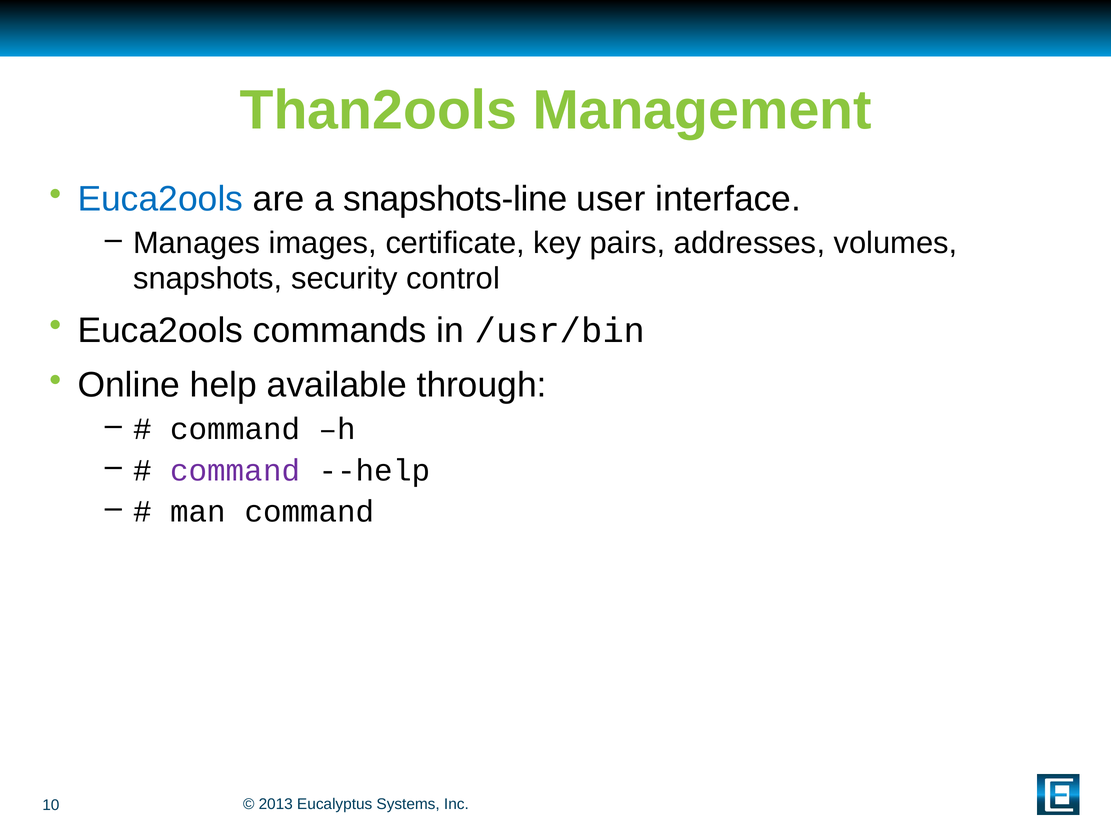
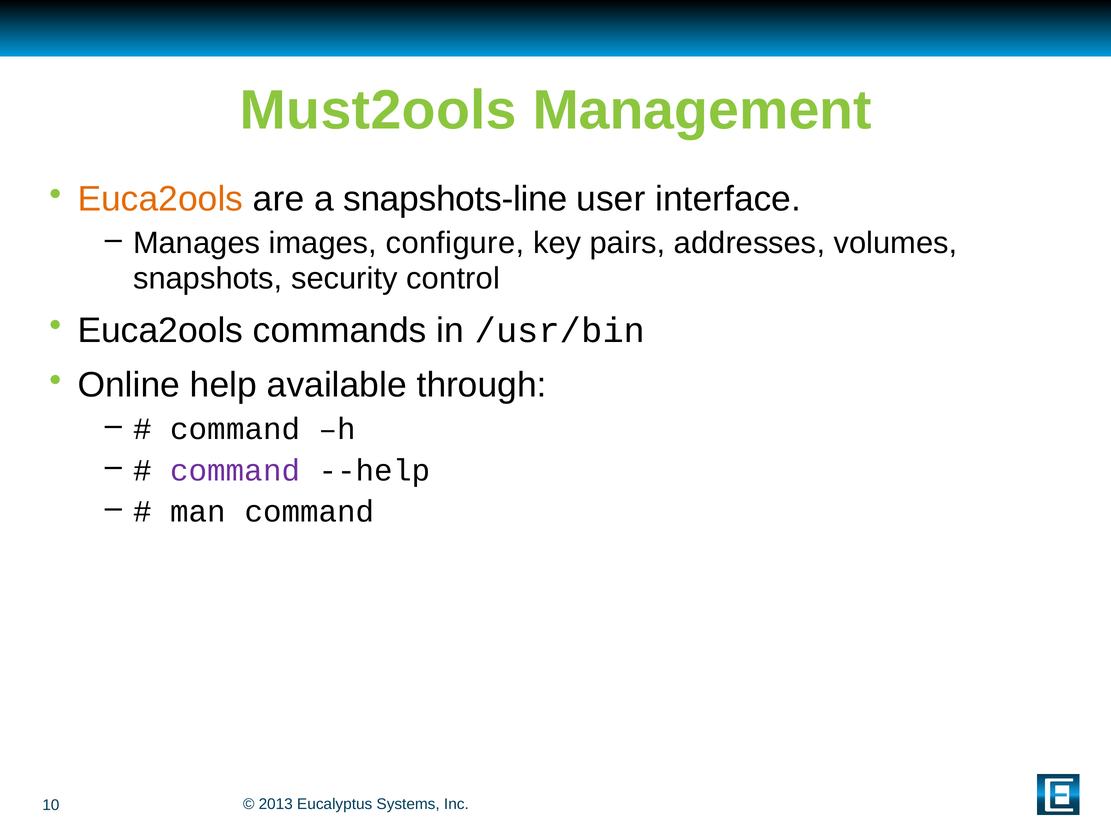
Than2ools: Than2ools -> Must2ools (378, 111)
Euca2ools colour: blue -> orange (160, 199)
certificate: certificate -> configure (455, 243)
